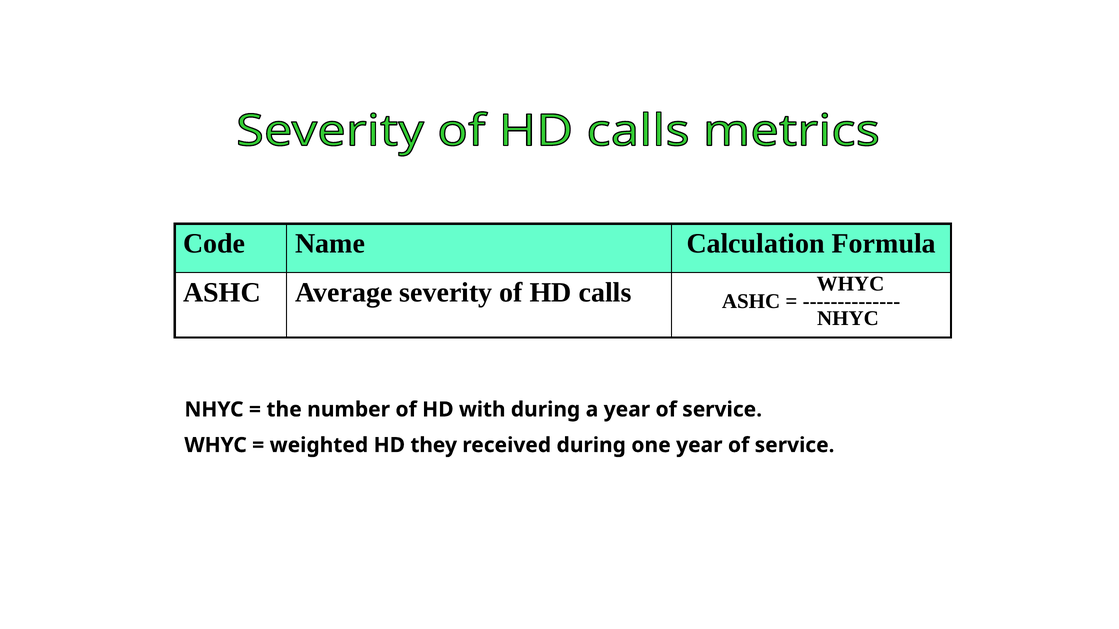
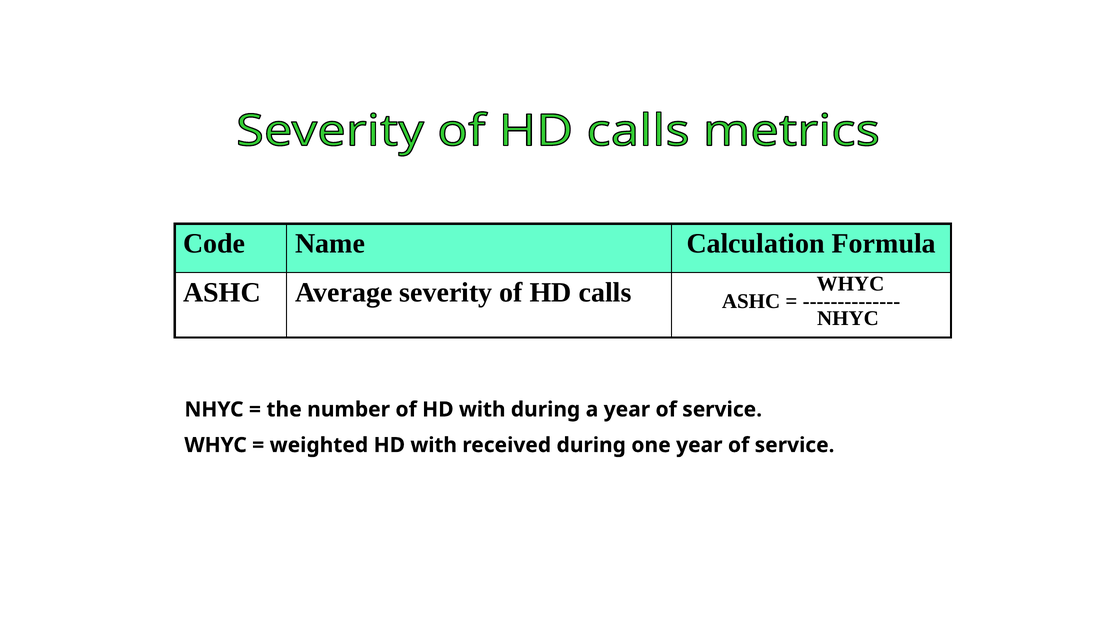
weighted HD they: they -> with (434, 445)
